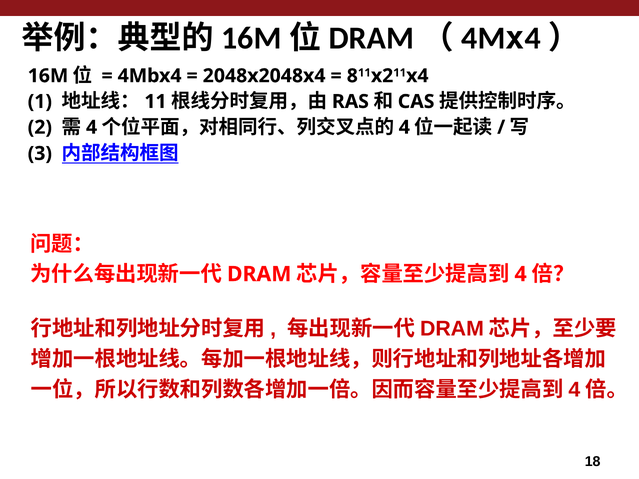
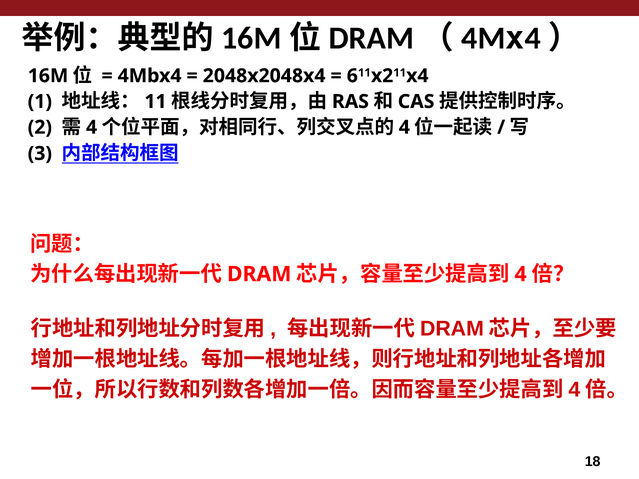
8: 8 -> 6 (352, 76)
